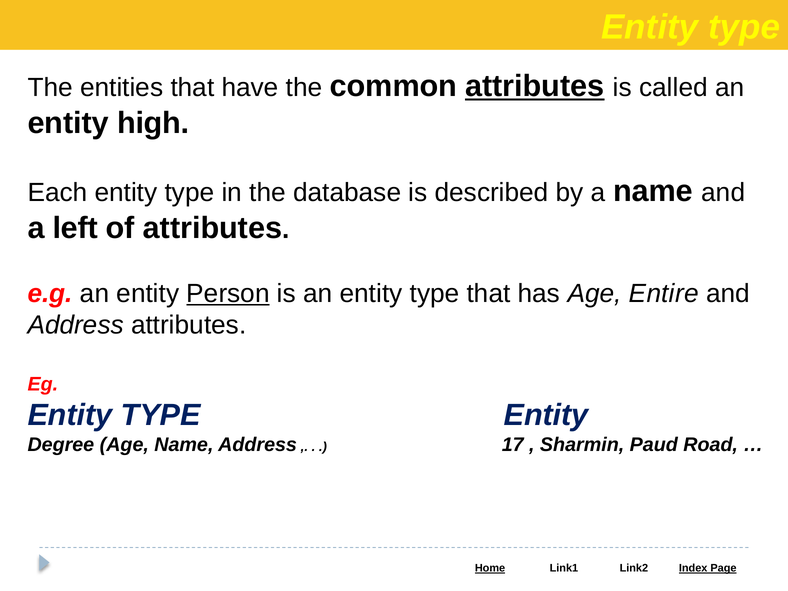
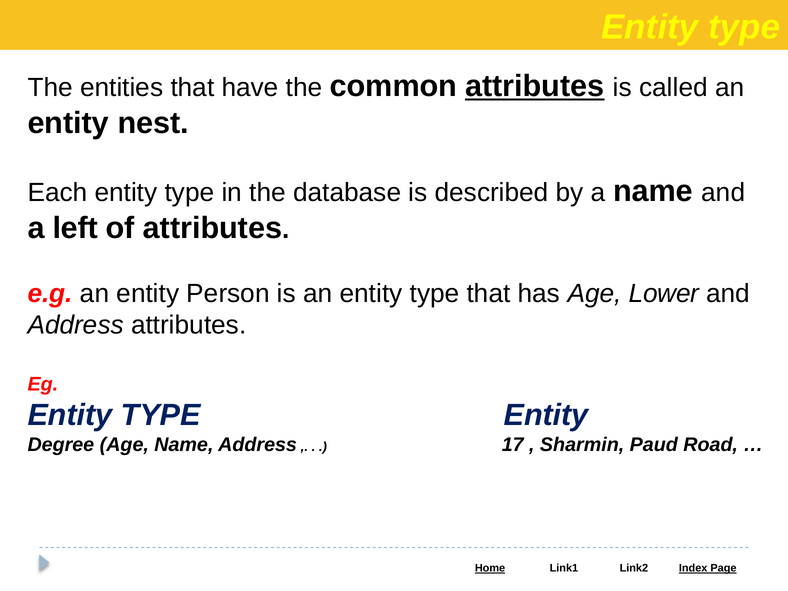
high: high -> nest (153, 123)
Person underline: present -> none (228, 293)
Entire: Entire -> Lower (664, 293)
